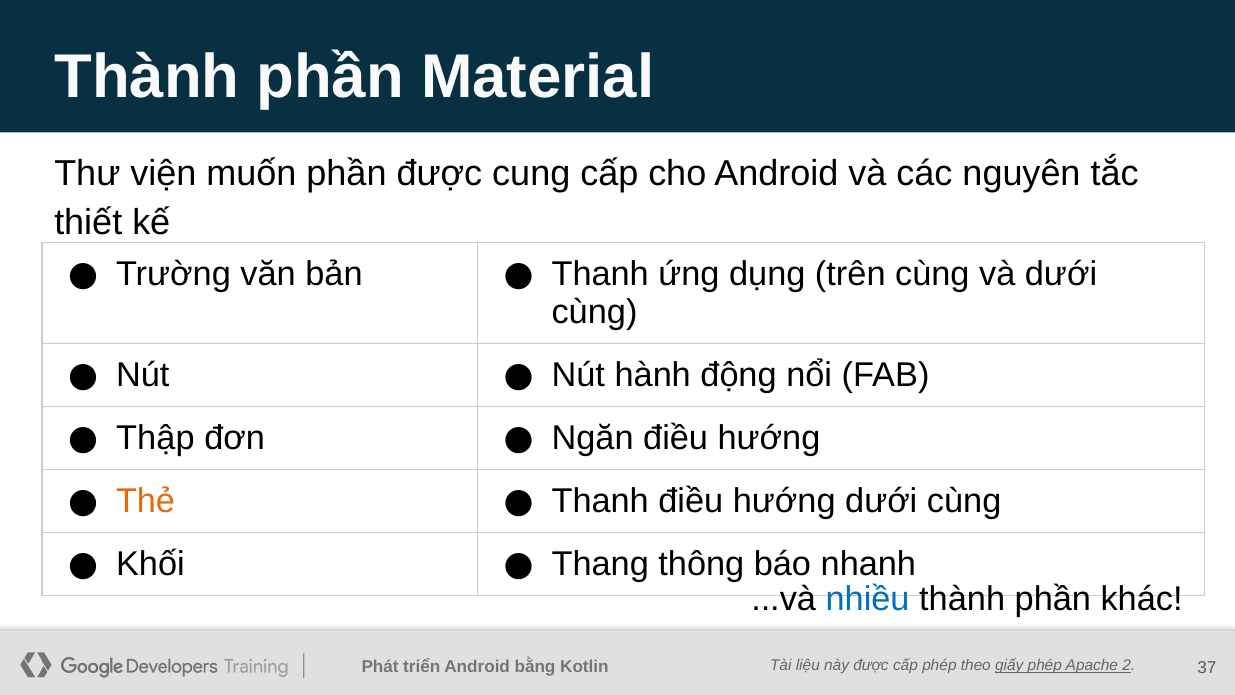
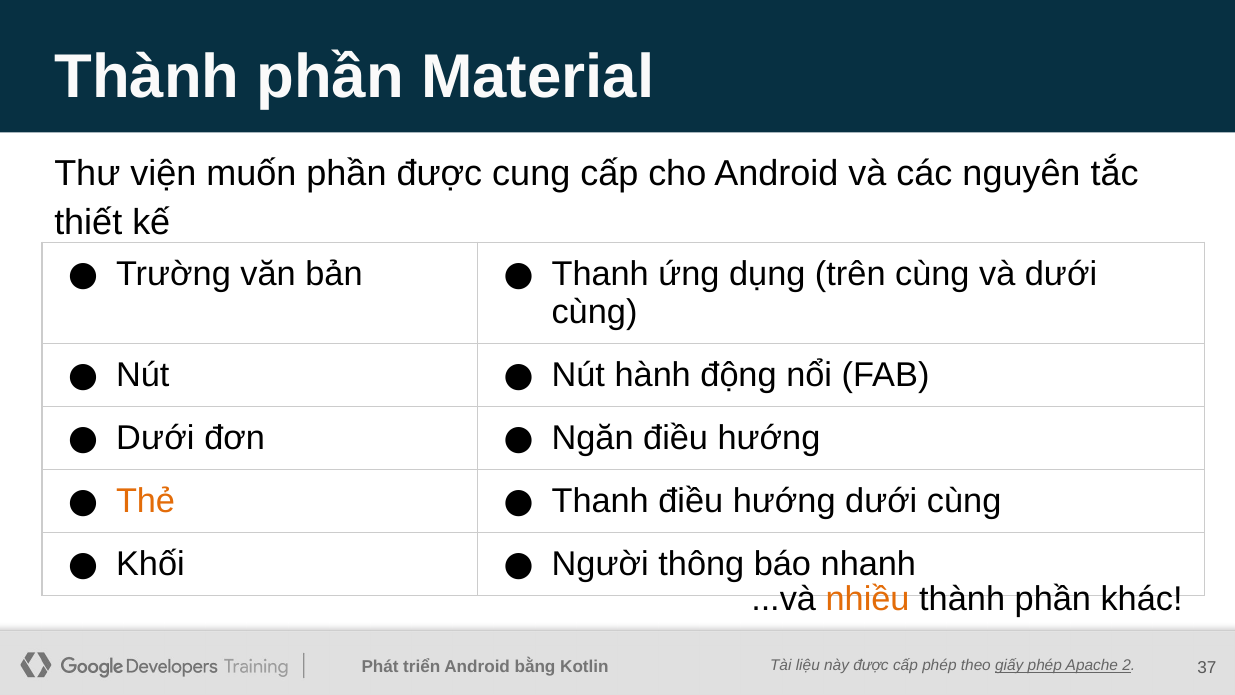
Thập: Thập -> Dưới (155, 438)
Thang: Thang -> Người (600, 564)
nhiều colour: blue -> orange (868, 599)
